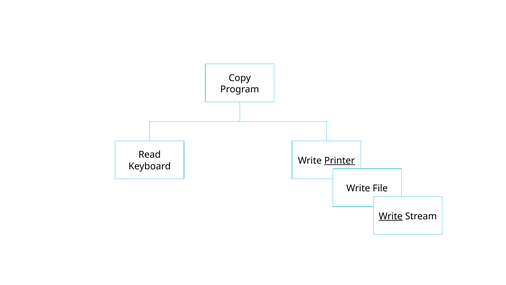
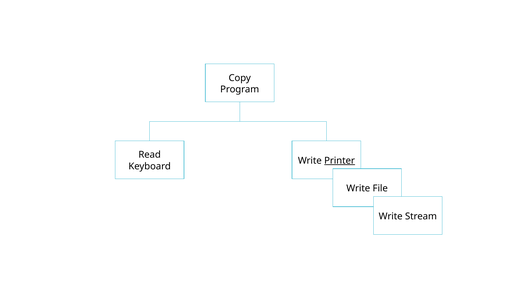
Write underline: present -> none (391, 216)
